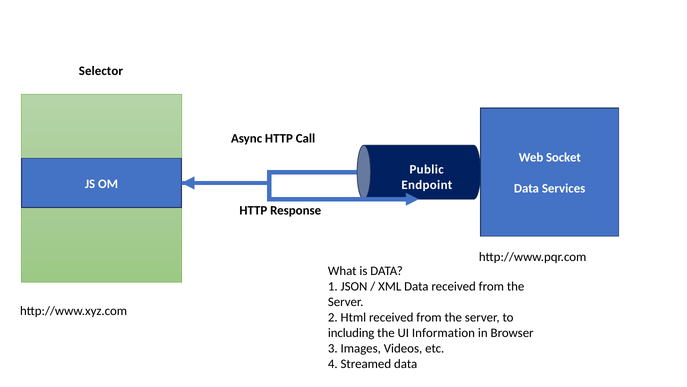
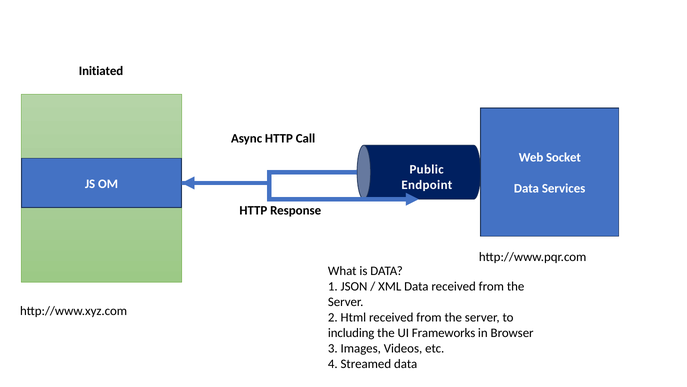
Selector: Selector -> Initiated (101, 71)
Information: Information -> Frameworks (444, 332)
